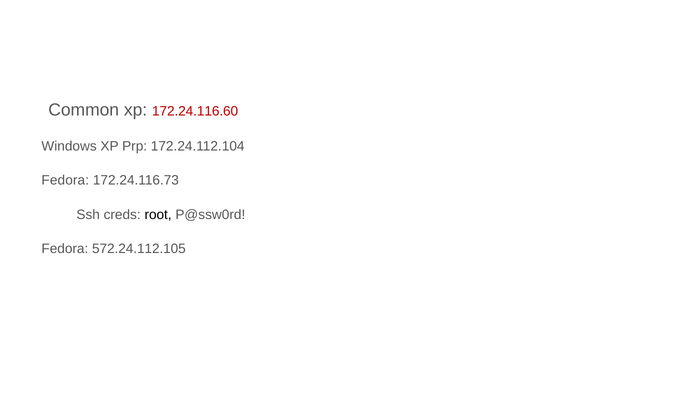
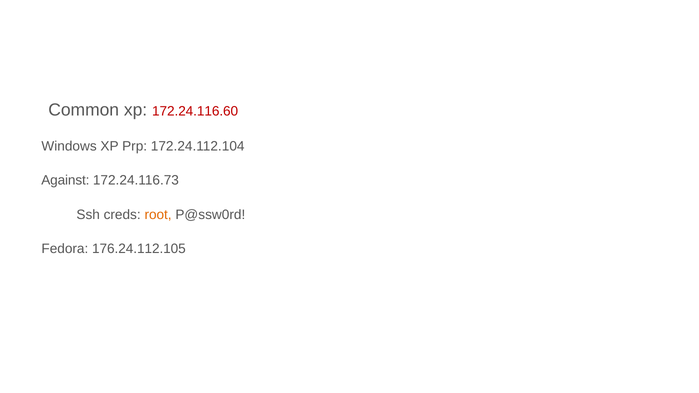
Fedora: Fedora -> Against (65, 181)
root colour: black -> orange (158, 215)
572.24.112.105: 572.24.112.105 -> 176.24.112.105 (139, 249)
